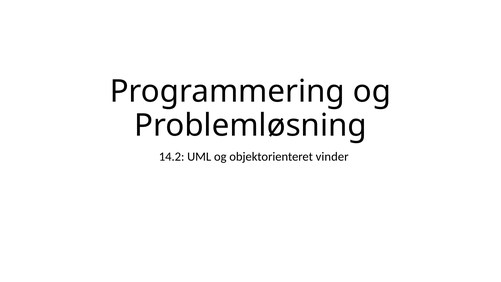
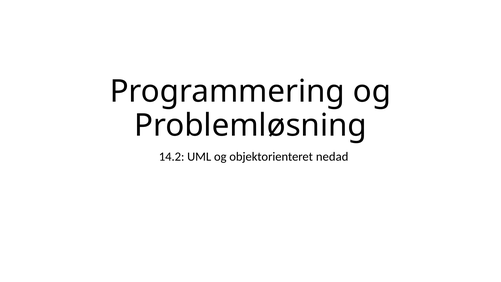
vinder: vinder -> nedad (332, 157)
